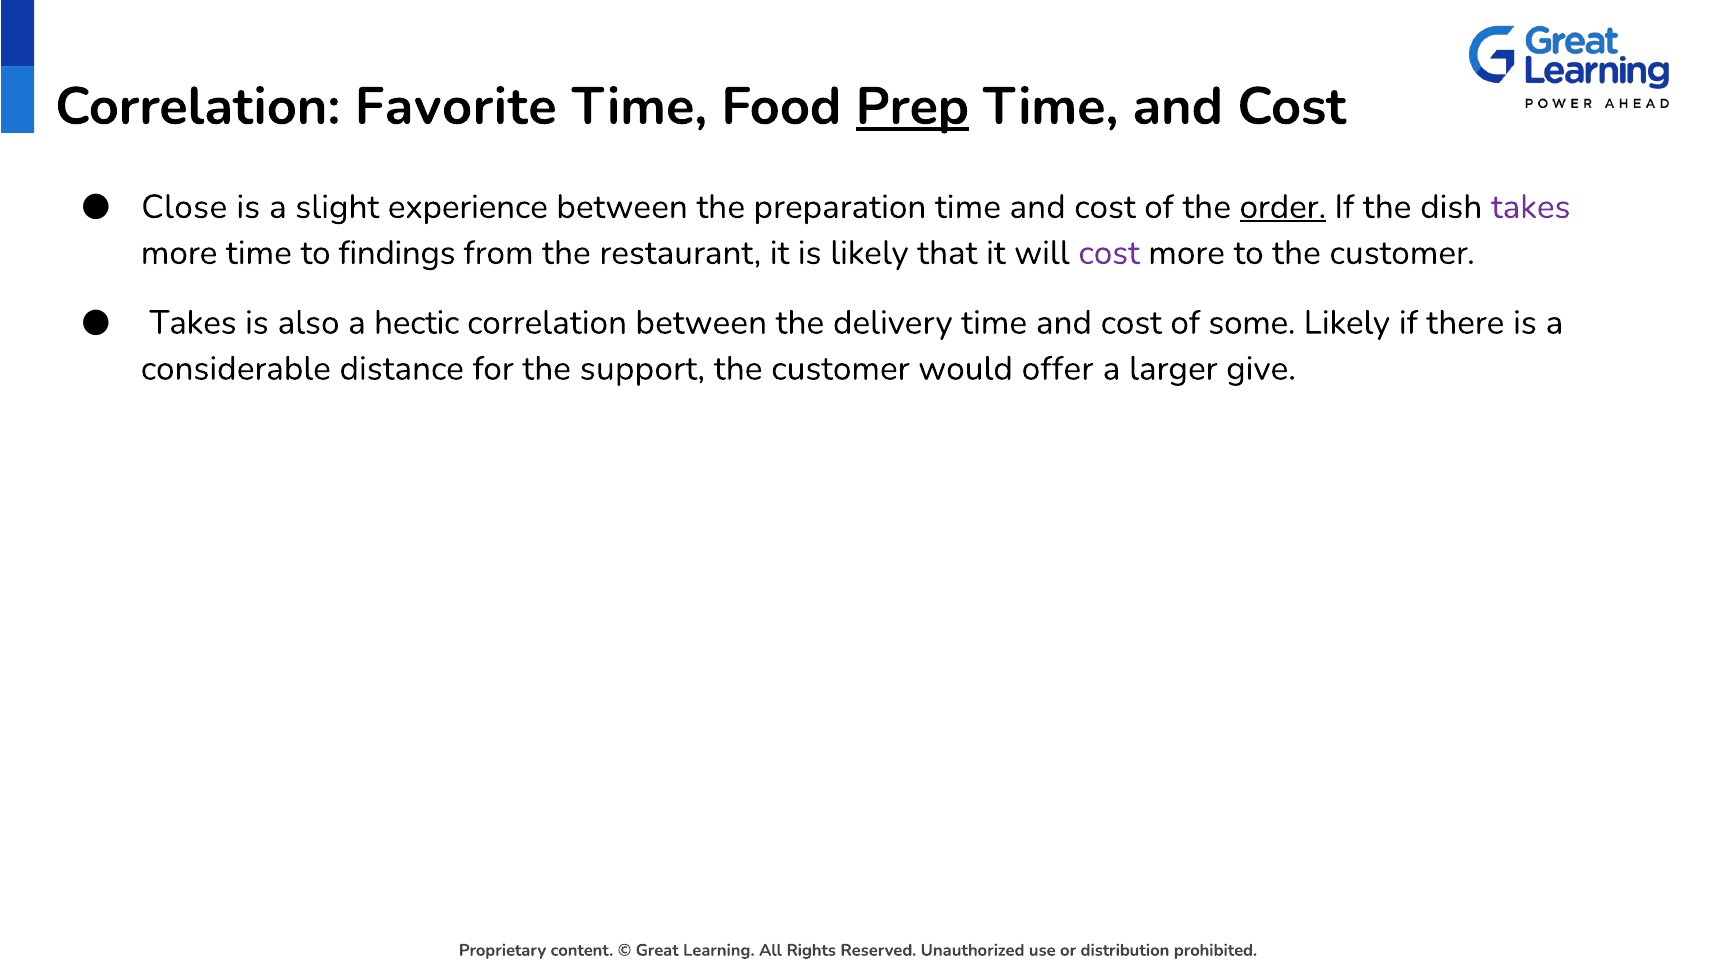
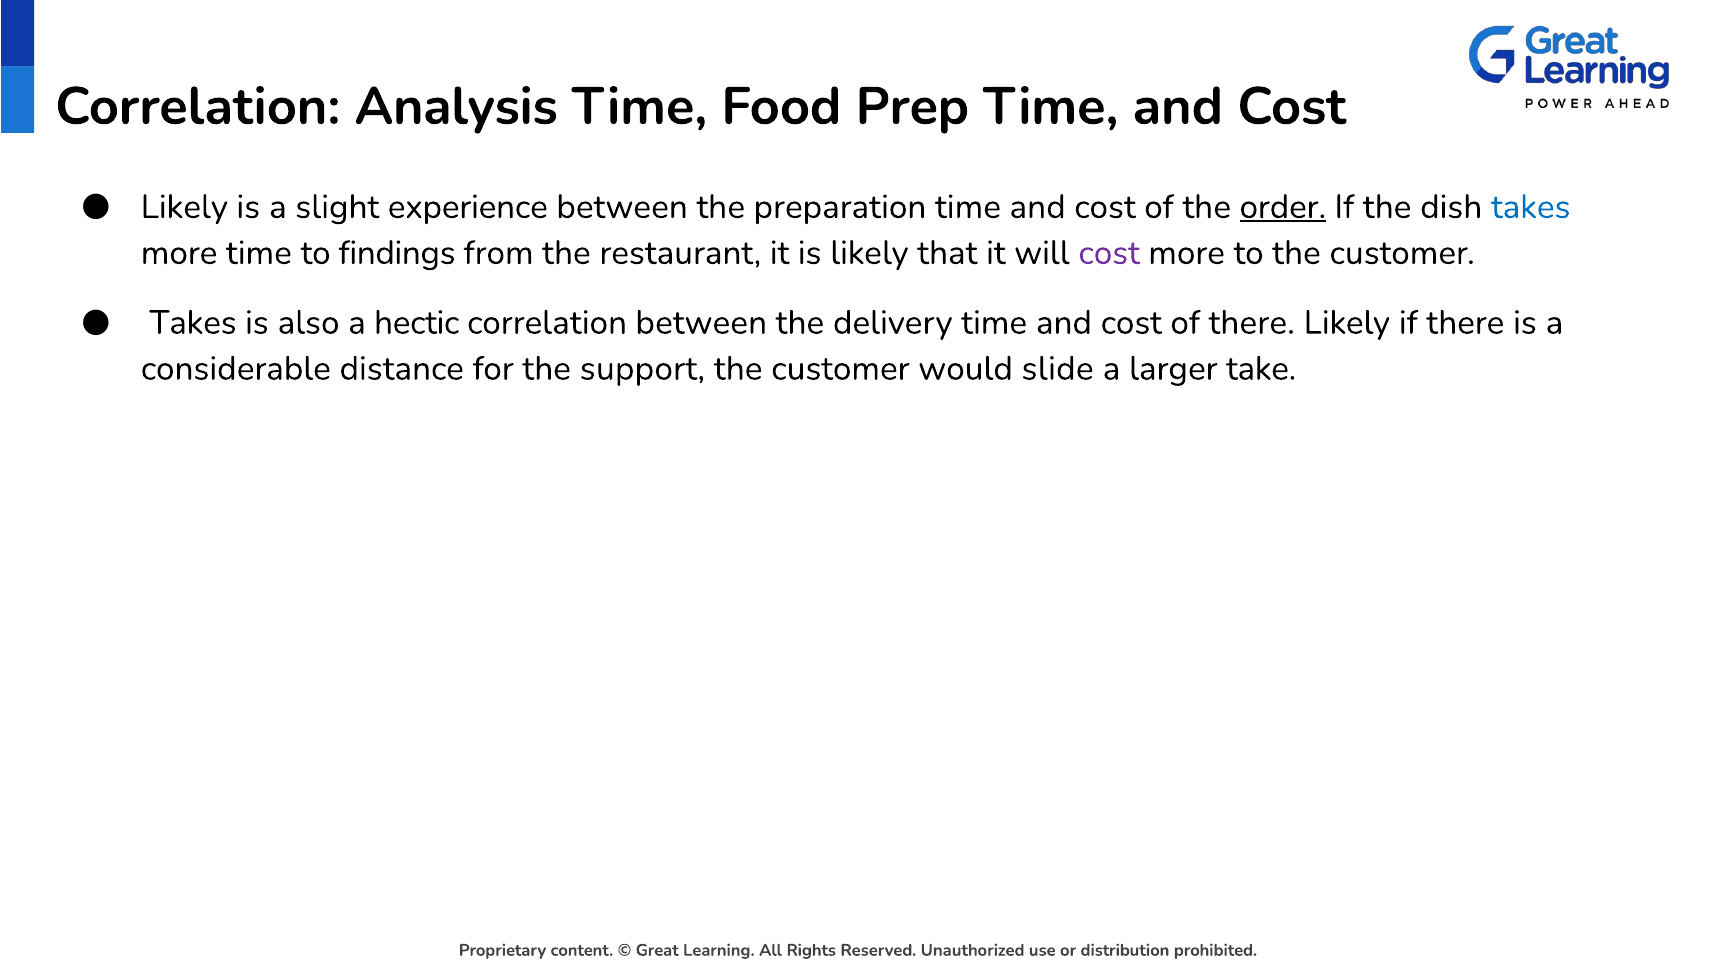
Favorite: Favorite -> Analysis (456, 106)
Prep underline: present -> none (912, 106)
Close: Close -> Likely (184, 207)
takes colour: purple -> blue (1531, 207)
of some: some -> there (1252, 323)
offer: offer -> slide (1058, 369)
give: give -> take (1261, 369)
